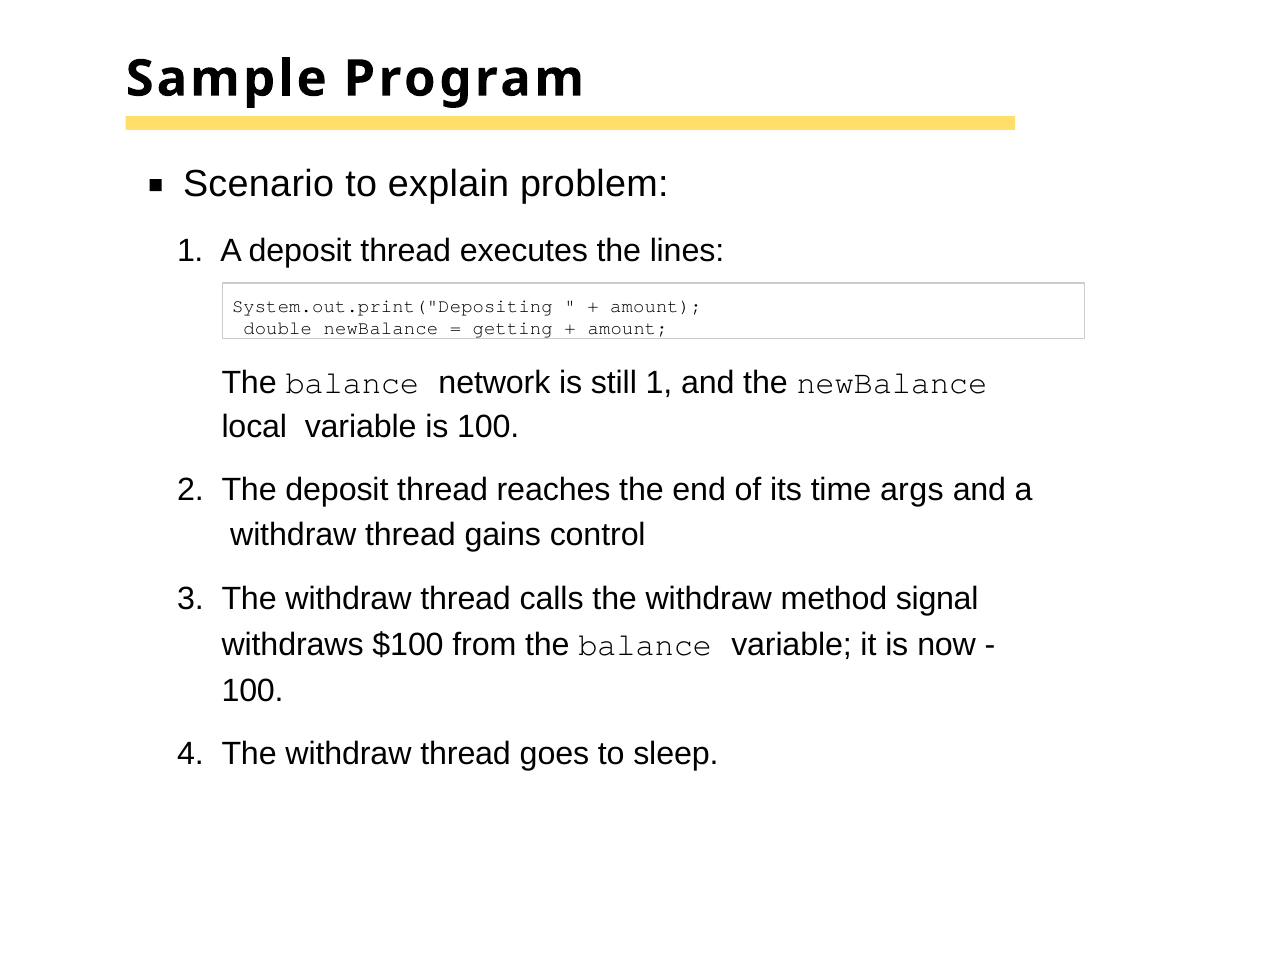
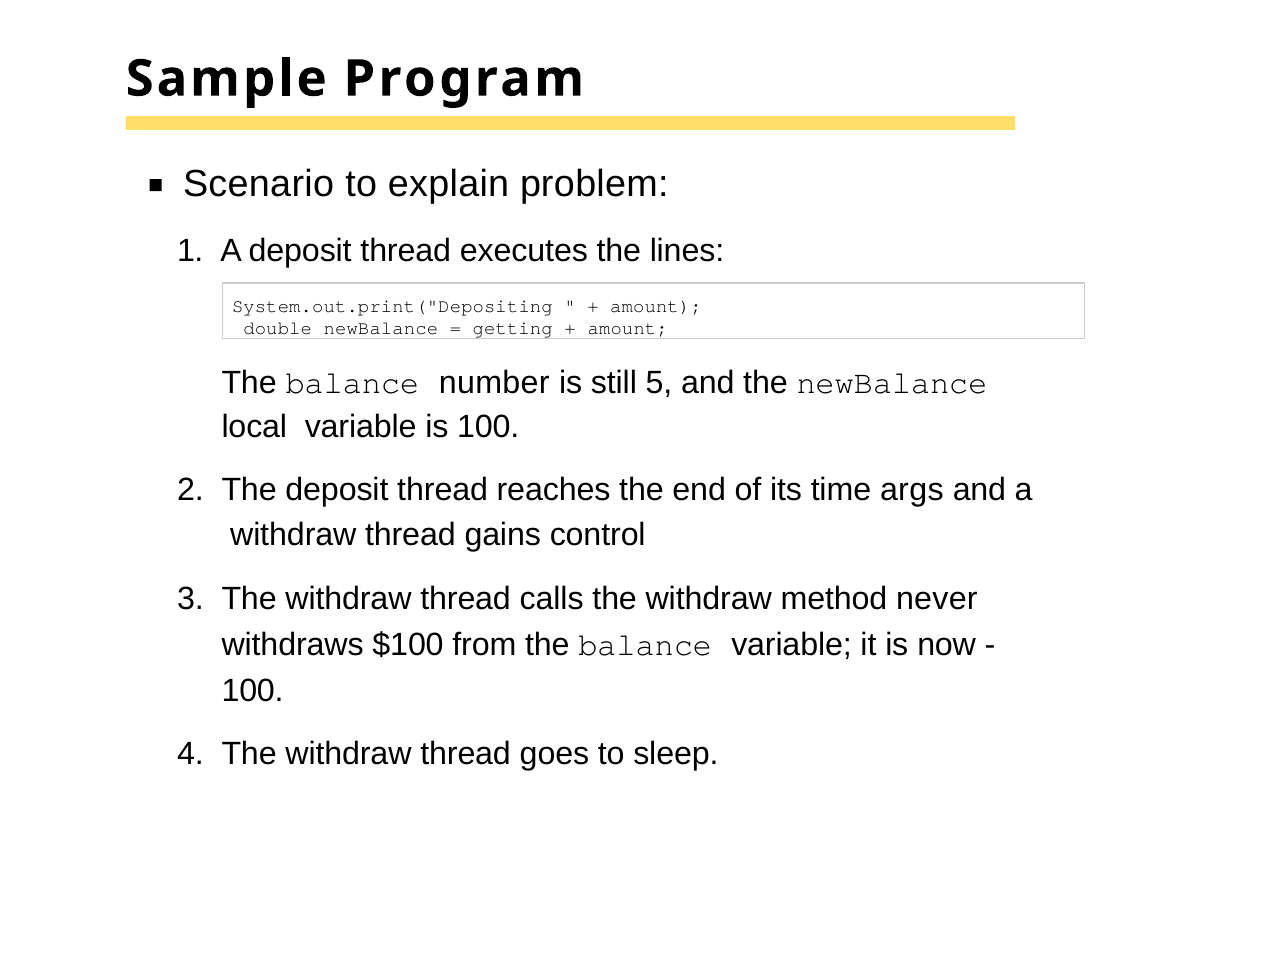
network: network -> number (494, 383)
still 1: 1 -> 5 (659, 383)
signal: signal -> never (937, 600)
